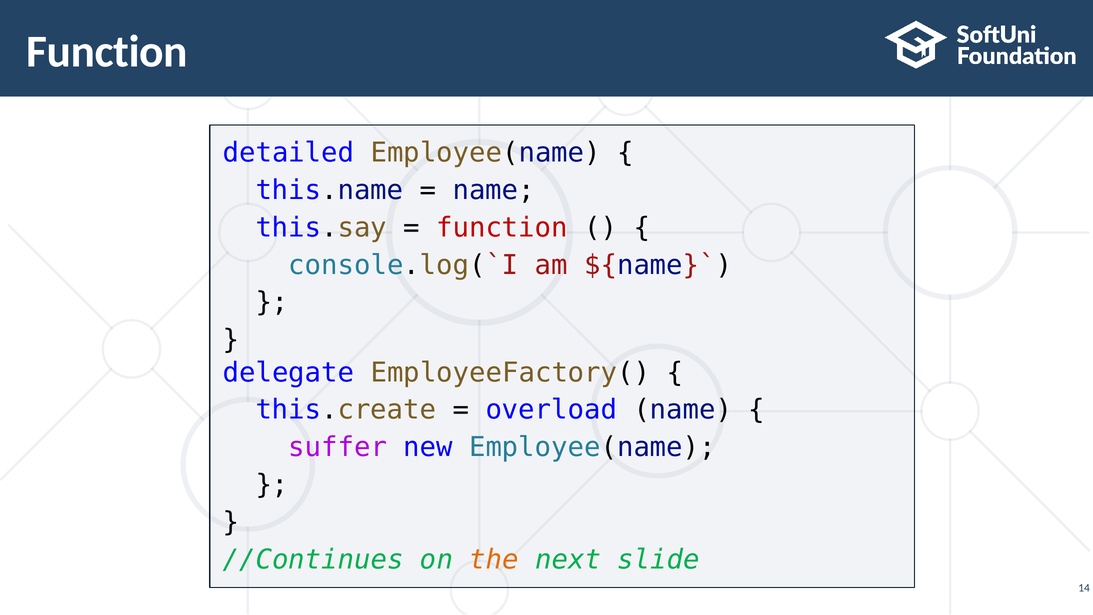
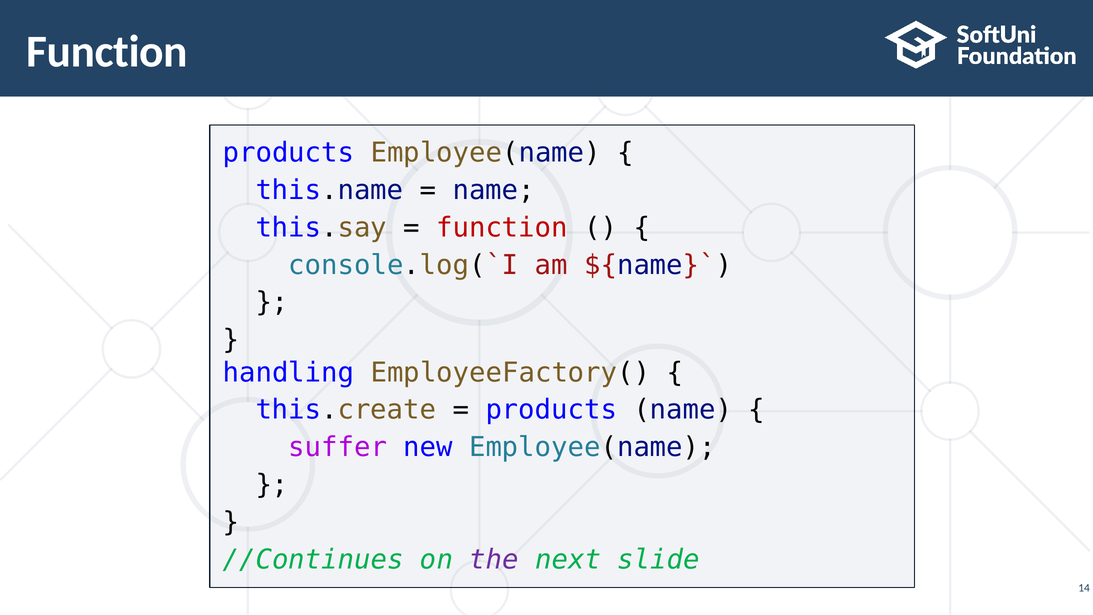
detailed: detailed -> products (288, 153)
delegate: delegate -> handling (288, 372)
overload: overload -> products (551, 410)
the colour: orange -> purple (494, 559)
